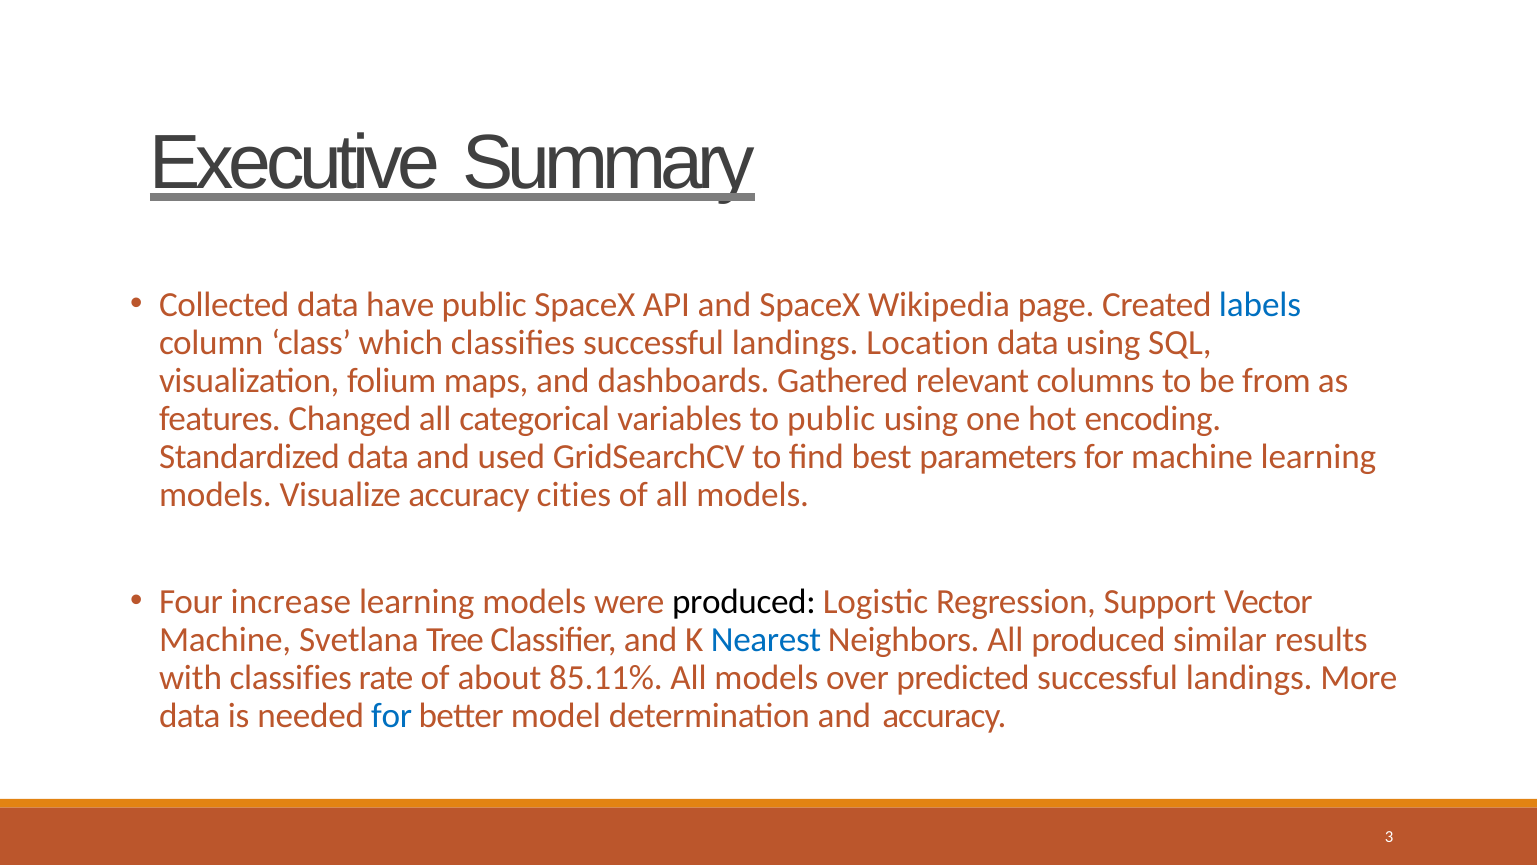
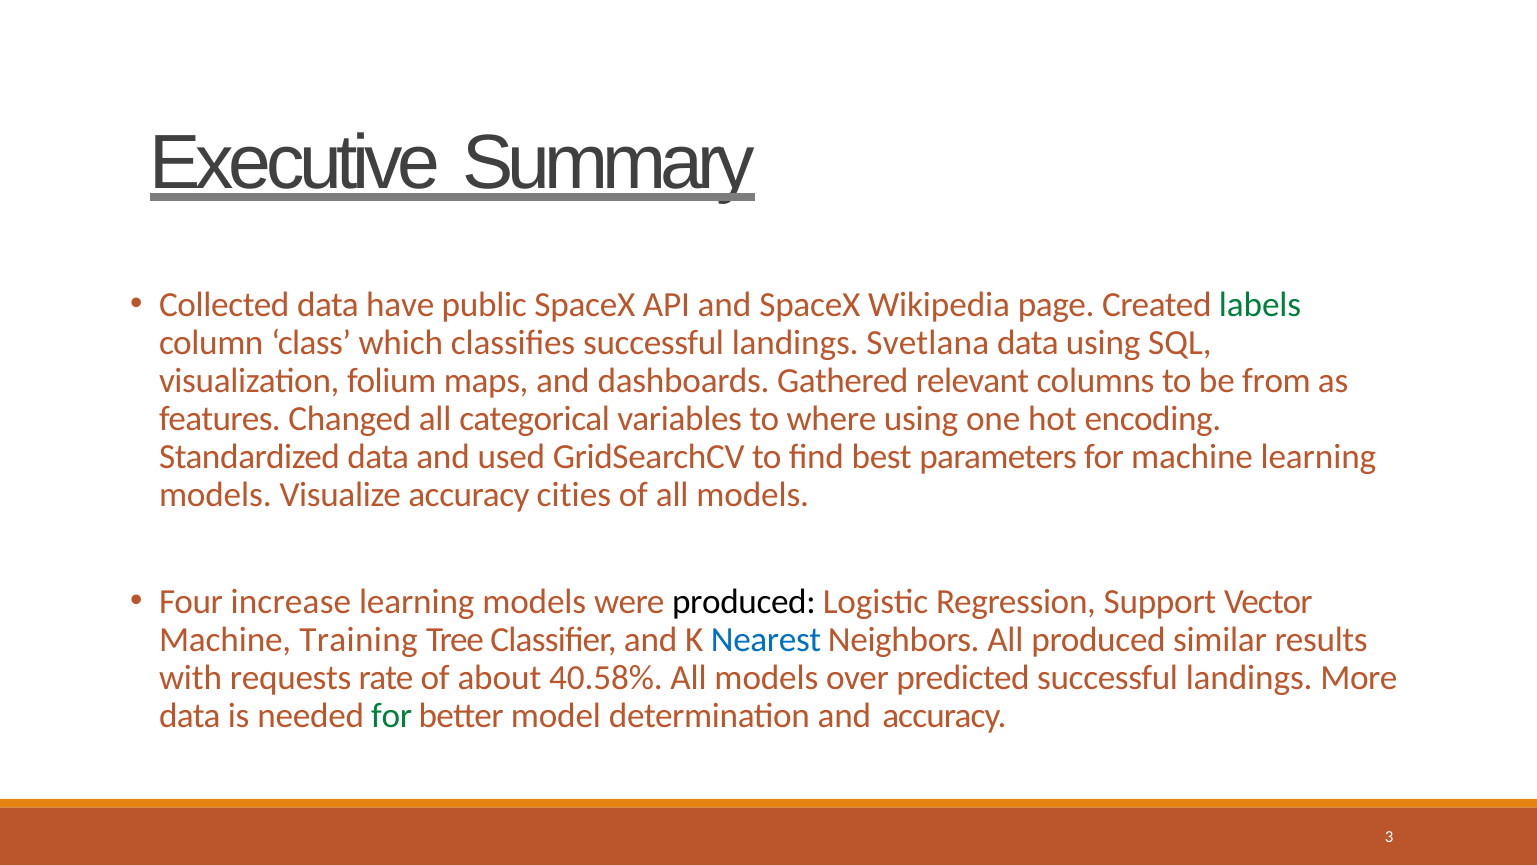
labels colour: blue -> green (1260, 304)
Location: Location -> Svetlana (928, 342)
to public: public -> where (831, 418)
Svetlana: Svetlana -> Training (359, 639)
with classifies: classifies -> requests (291, 677)
85.11%: 85.11% -> 40.58% (606, 677)
for colour: blue -> green (392, 715)
